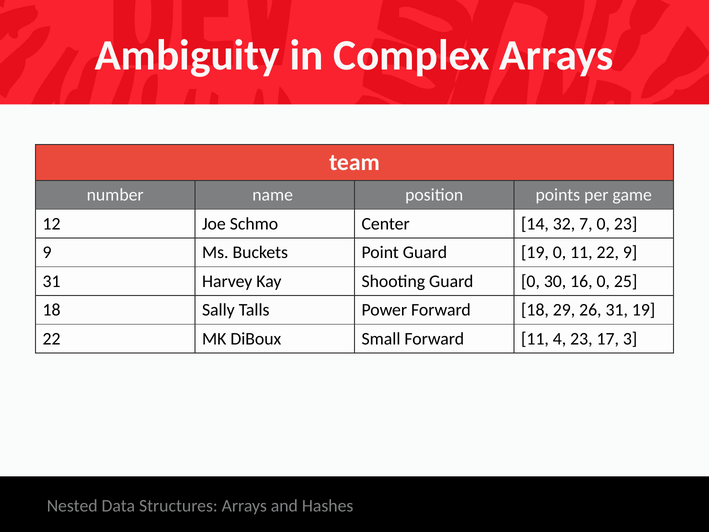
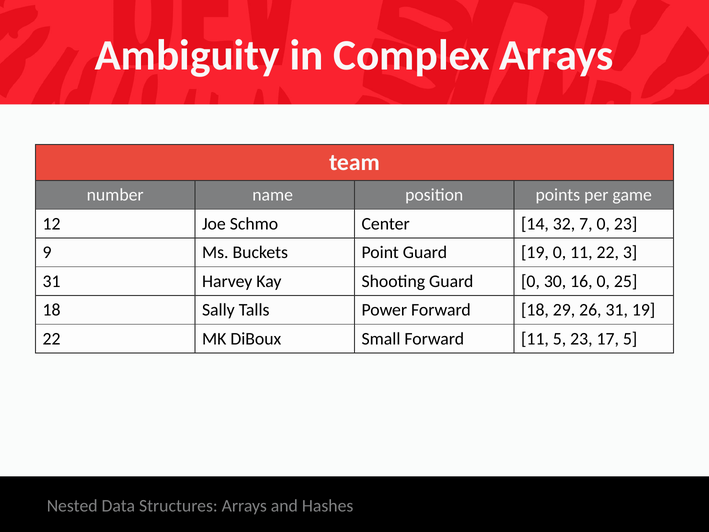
22 9: 9 -> 3 (630, 252)
11 4: 4 -> 5 (560, 339)
17 3: 3 -> 5 (630, 339)
